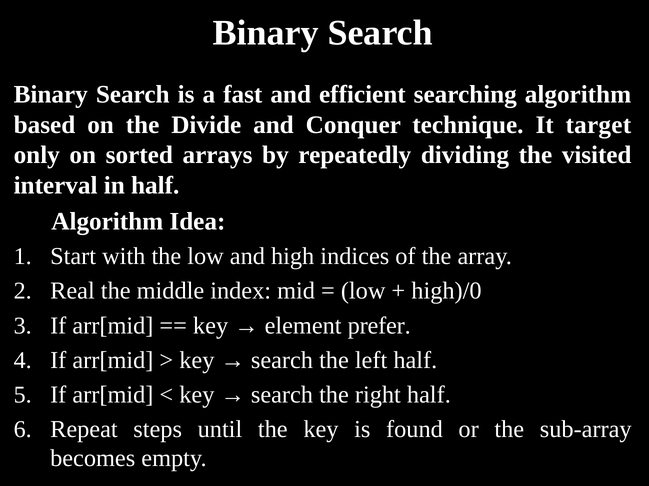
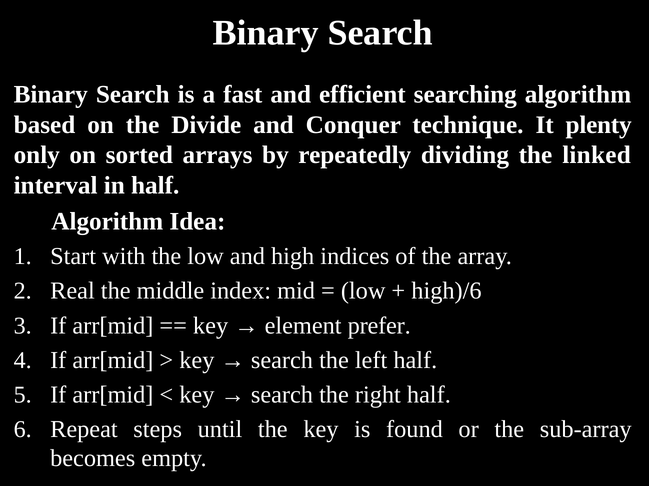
target: target -> plenty (599, 125)
visited: visited -> linked (597, 155)
high)/0: high)/0 -> high)/6 (446, 291)
